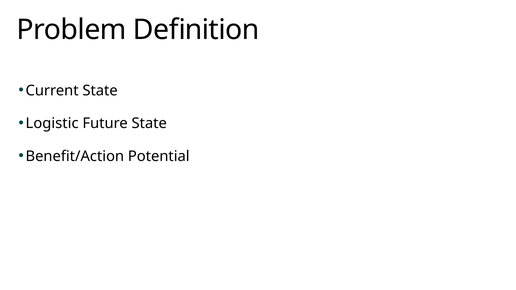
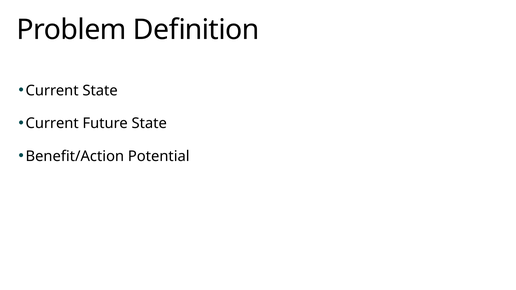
Logistic: Logistic -> Current (52, 123)
